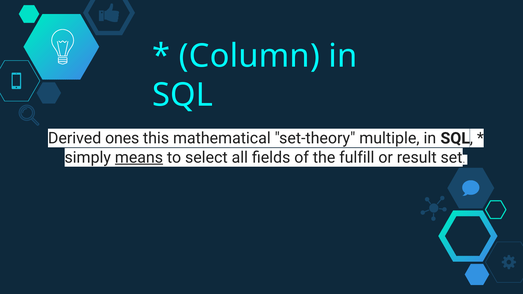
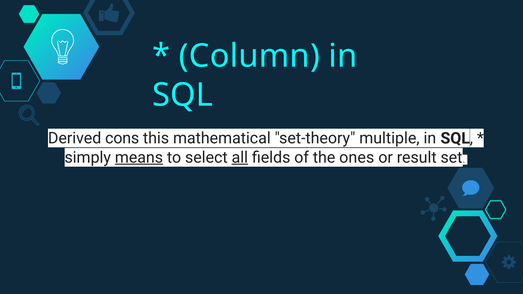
ones: ones -> cons (122, 138)
all underline: none -> present (240, 158)
fulfill: fulfill -> ones (357, 158)
